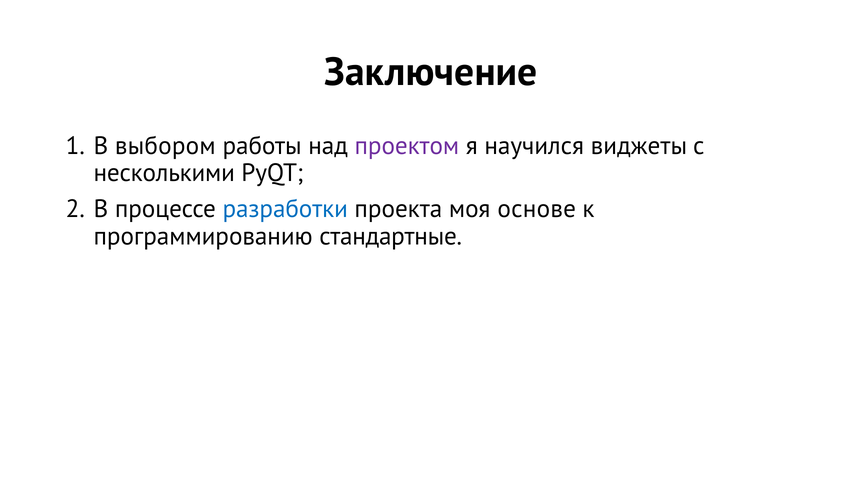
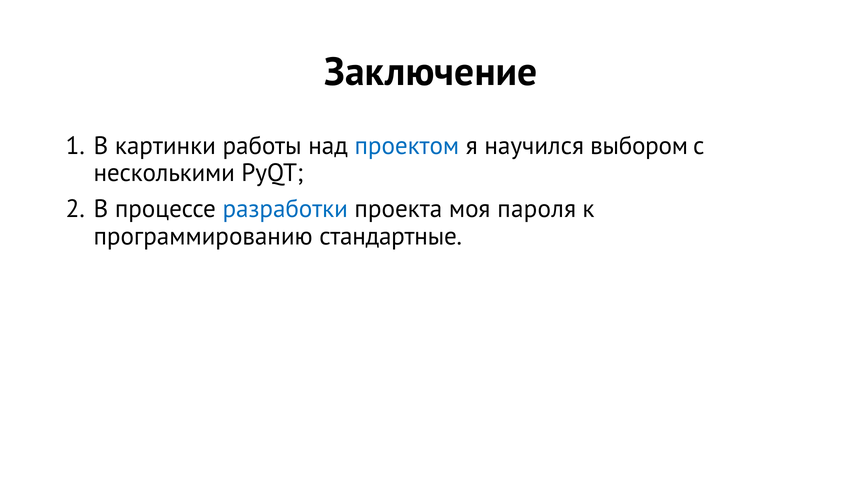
выбором: выбором -> картинки (165, 146)
проектом colour: purple -> blue (407, 146)
виджеты: виджеты -> выбором (639, 146)
основе: основе -> пароля (537, 209)
